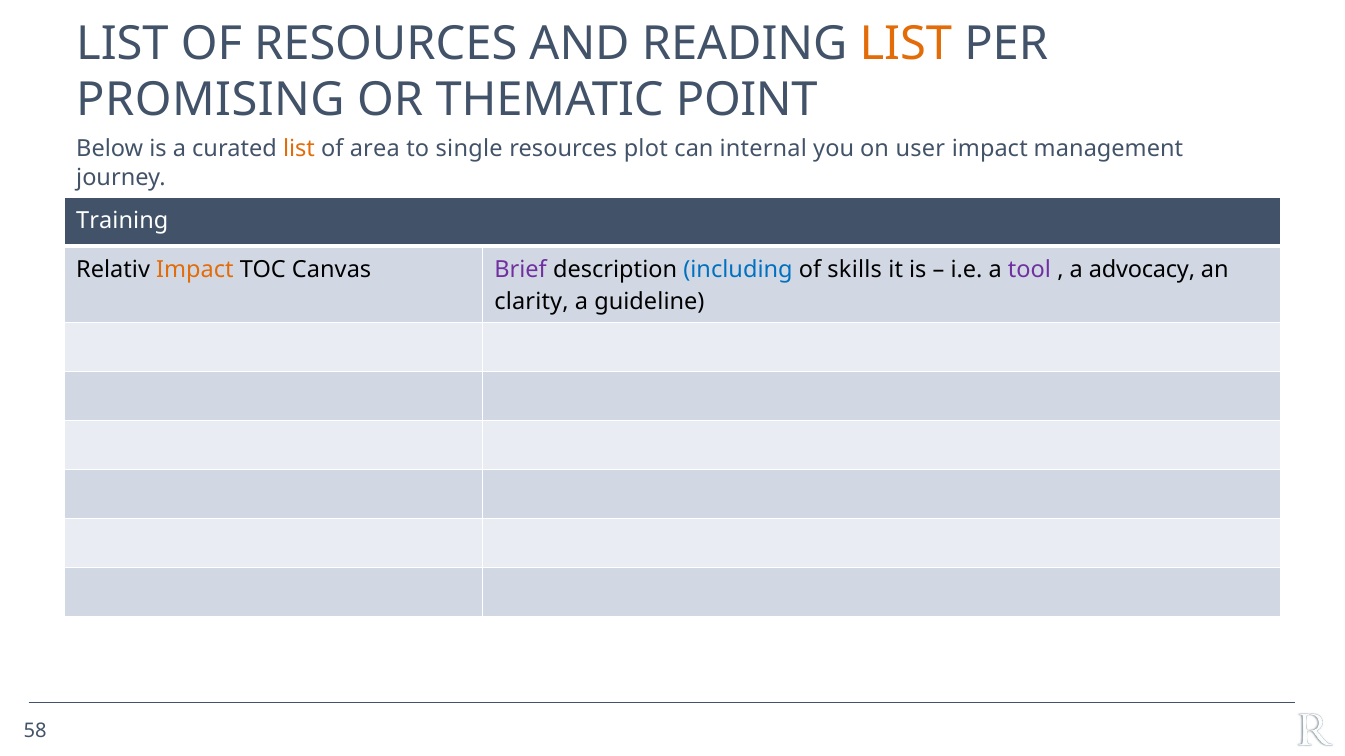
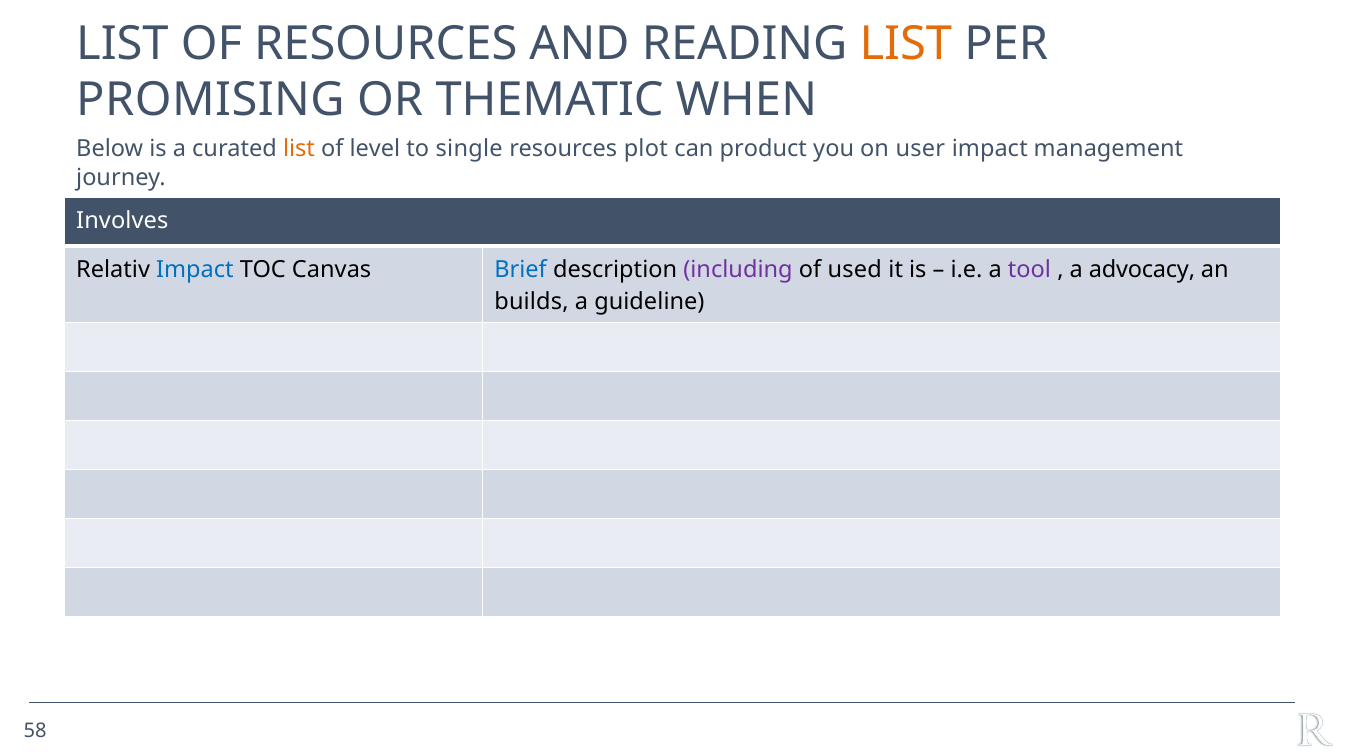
POINT: POINT -> WHEN (746, 100)
area: area -> level (375, 149)
internal: internal -> product (763, 149)
Training: Training -> Involves (122, 221)
Impact colour: orange -> blue (195, 270)
Brief colour: purple -> blue (521, 270)
including colour: blue -> purple (738, 270)
skills: skills -> used (855, 270)
clarity: clarity -> builds (532, 302)
